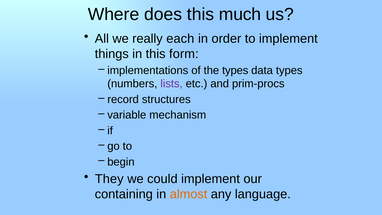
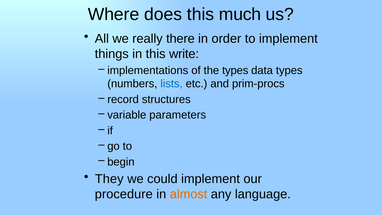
each: each -> there (180, 39)
form: form -> write (184, 54)
lists colour: purple -> blue (172, 84)
mechanism: mechanism -> parameters (178, 115)
containing: containing -> procedure (124, 194)
